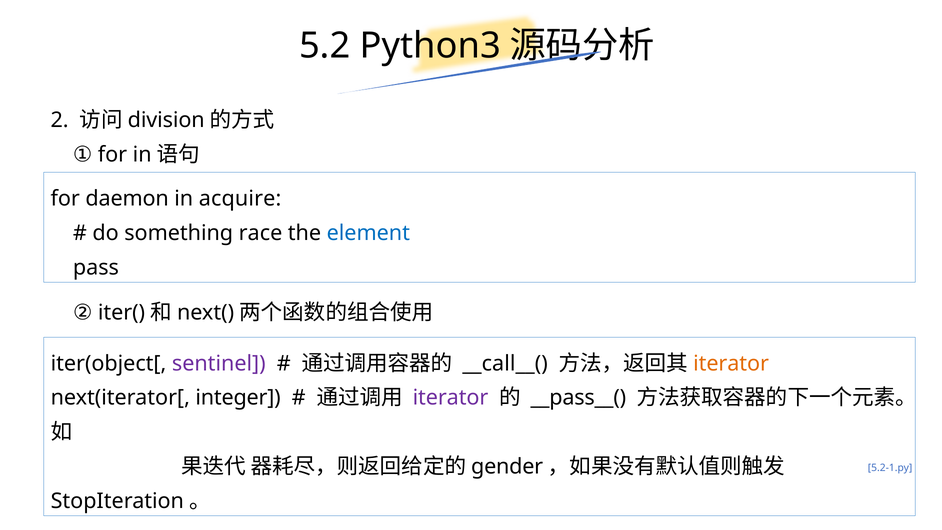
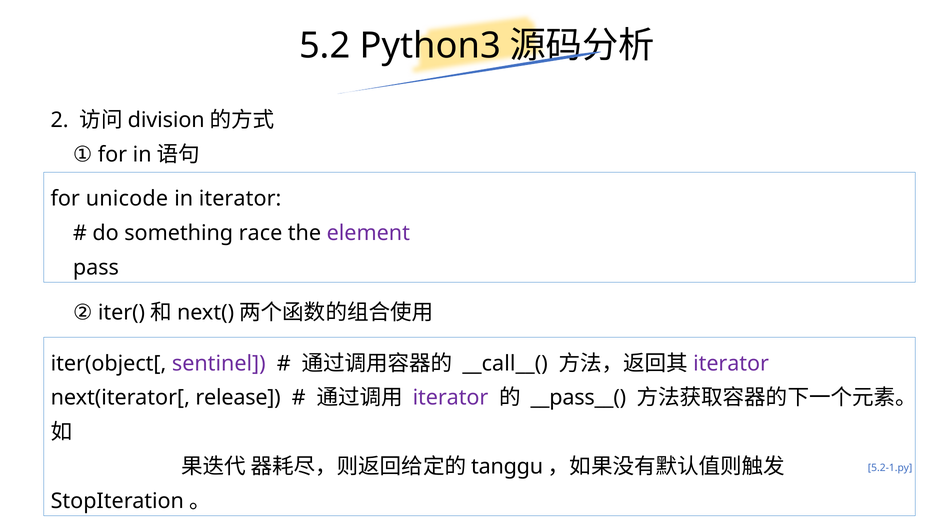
daemon: daemon -> unicode (127, 199)
in acquire: acquire -> iterator (240, 199)
element colour: blue -> purple (368, 233)
iterator colour: orange -> purple (731, 363)
integer: integer -> release (238, 398)
gender: gender -> tanggu (507, 466)
